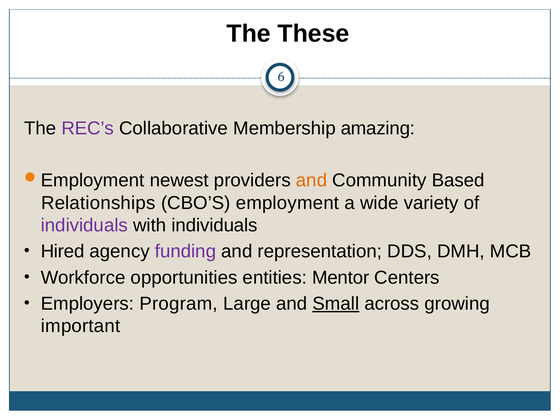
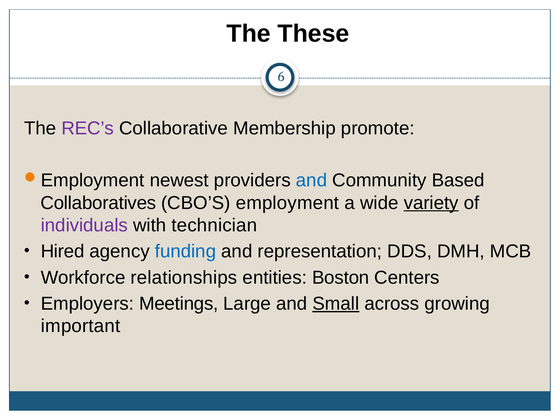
amazing: amazing -> promote (378, 128)
and colour: orange -> blue (312, 180)
Relationships: Relationships -> Collaboratives (98, 203)
variety underline: none -> present (431, 203)
with individuals: individuals -> technician (214, 225)
funding colour: purple -> blue (185, 251)
opportunities: opportunities -> relationships (184, 278)
Mentor: Mentor -> Boston (341, 278)
Program: Program -> Meetings (179, 304)
